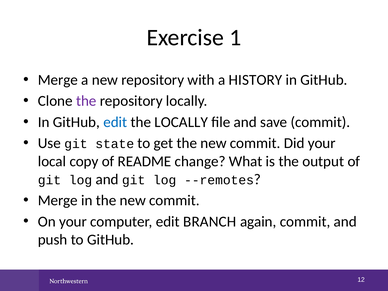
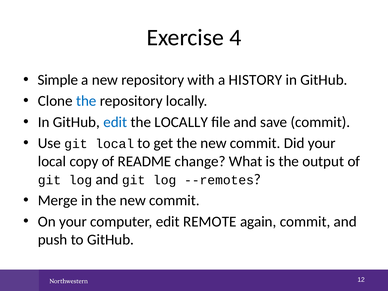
1: 1 -> 4 (235, 38)
Merge: Merge -> Simple (58, 80)
the colour: purple -> blue (86, 101)
git state: state -> local (115, 144)
BRANCH: BRANCH -> REMOTE (210, 222)
